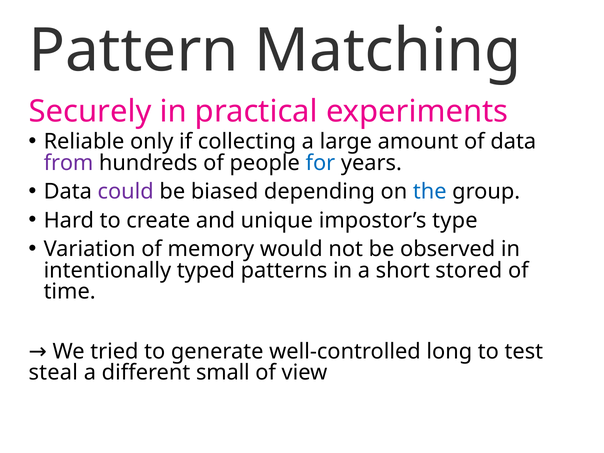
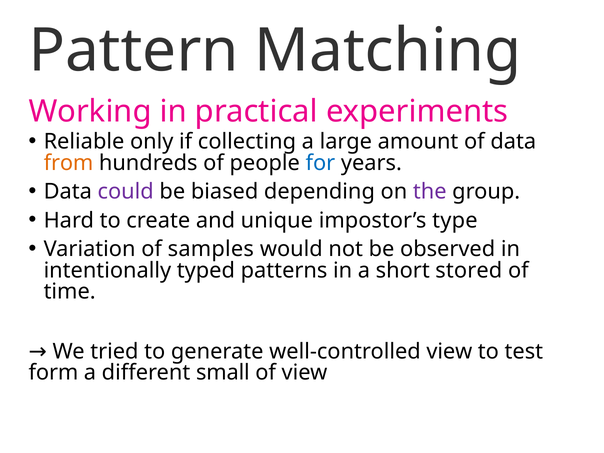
Securely: Securely -> Working (90, 112)
from colour: purple -> orange (69, 163)
the colour: blue -> purple (430, 192)
memory: memory -> samples (211, 249)
well-controlled long: long -> view (449, 351)
steal: steal -> form (53, 372)
